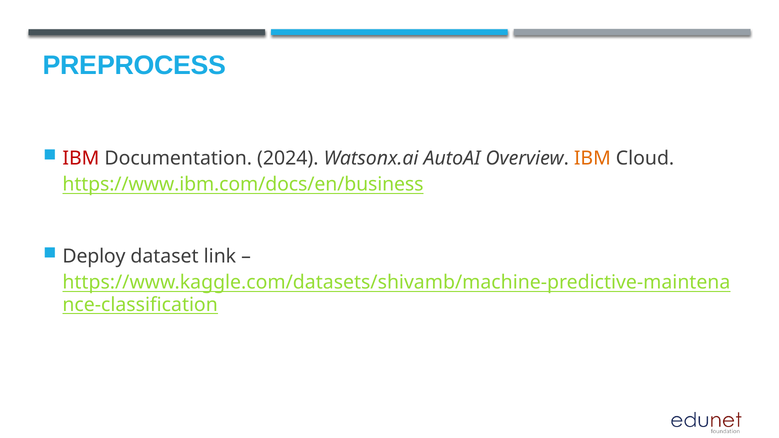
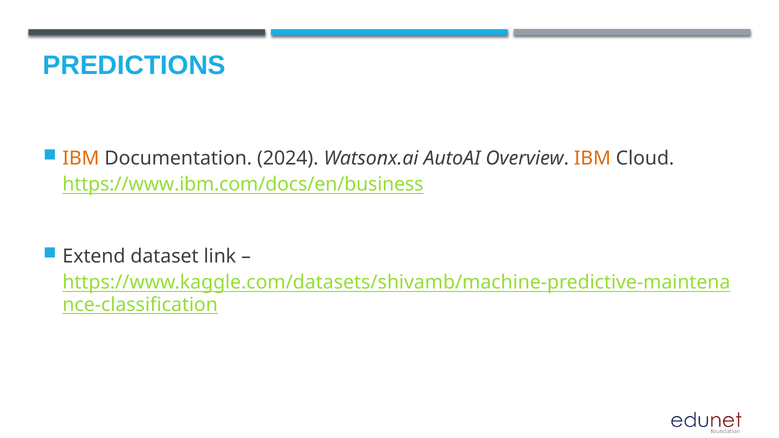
PREPROCESS: PREPROCESS -> PREDICTIONS (134, 66)
IBM colour: red -> orange (81, 158)
Deploy: Deploy -> Extend (94, 257)
